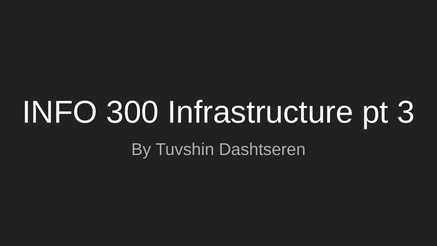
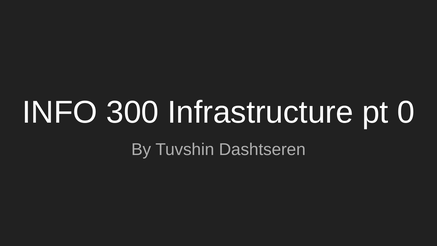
3: 3 -> 0 (406, 112)
